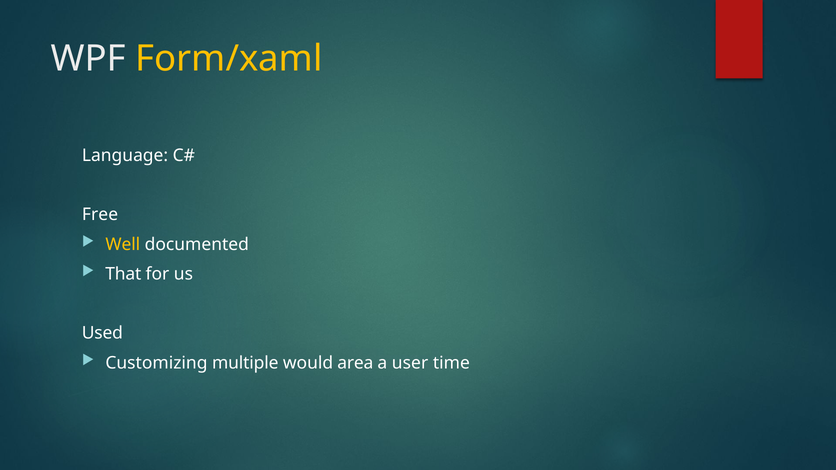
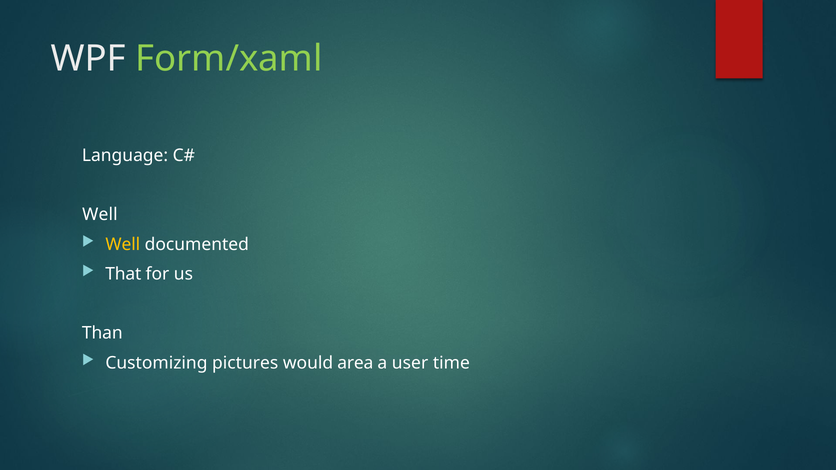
Form/xaml colour: yellow -> light green (229, 59)
Free: Free -> Well (100, 215)
Used: Used -> Than (102, 333)
multiple: multiple -> pictures (245, 363)
